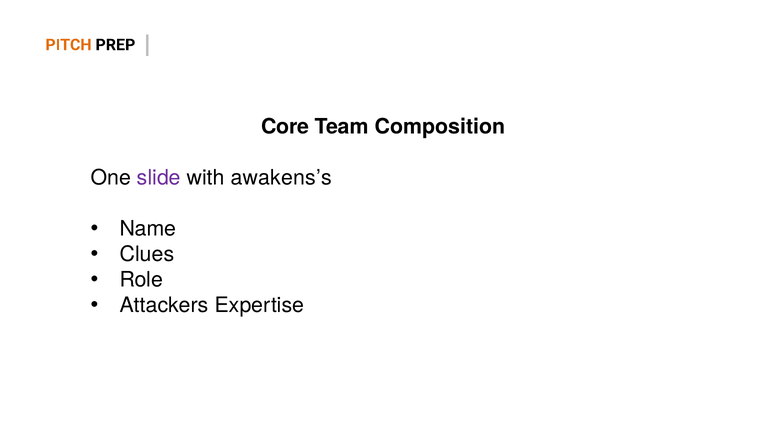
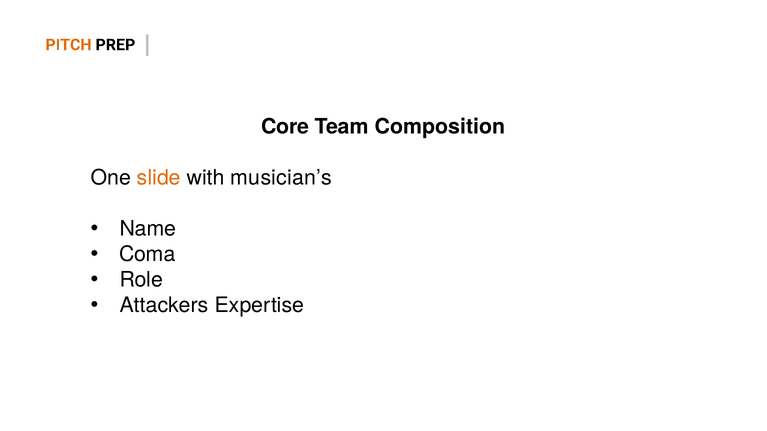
slide colour: purple -> orange (159, 178)
awakens’s: awakens’s -> musician’s (281, 178)
Clues: Clues -> Coma (147, 255)
